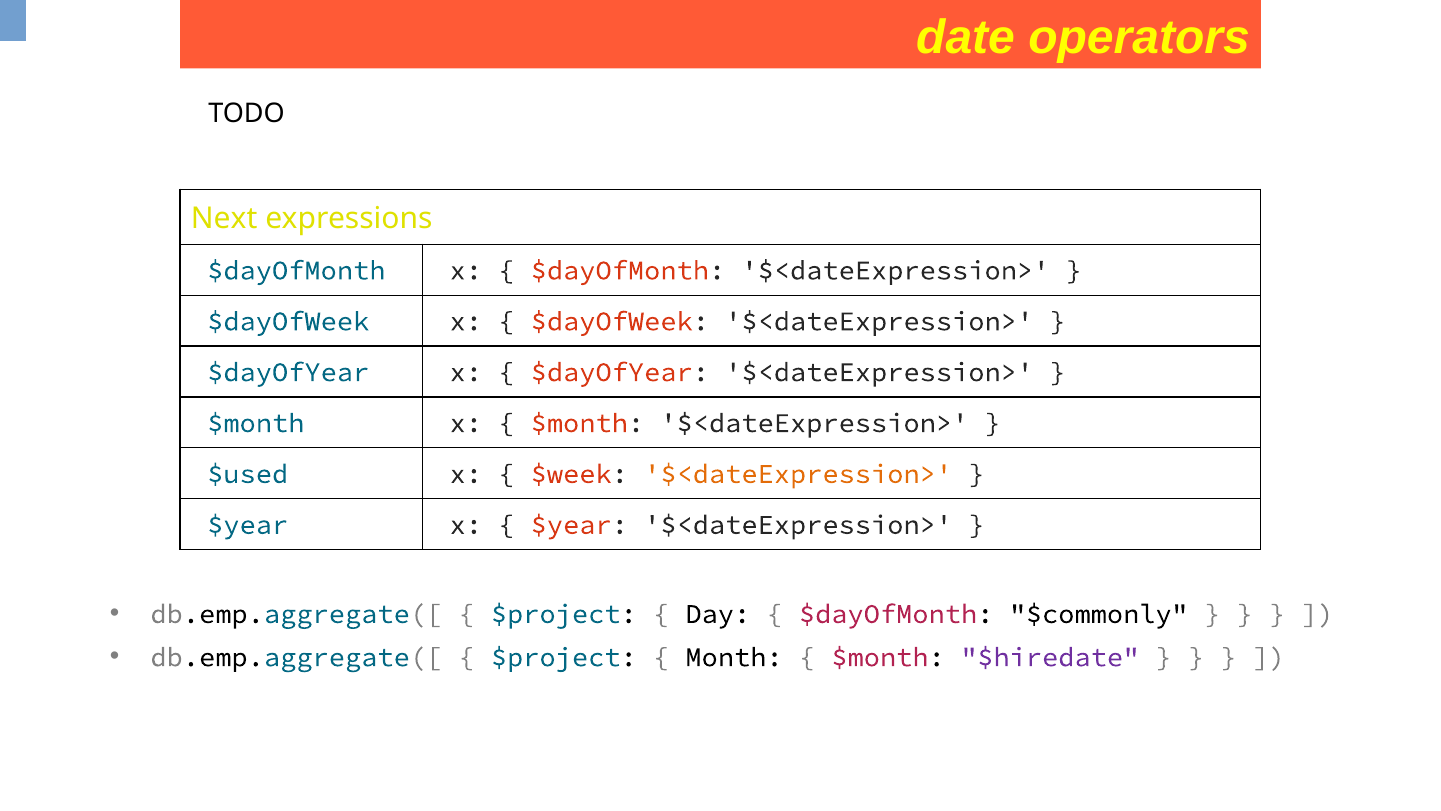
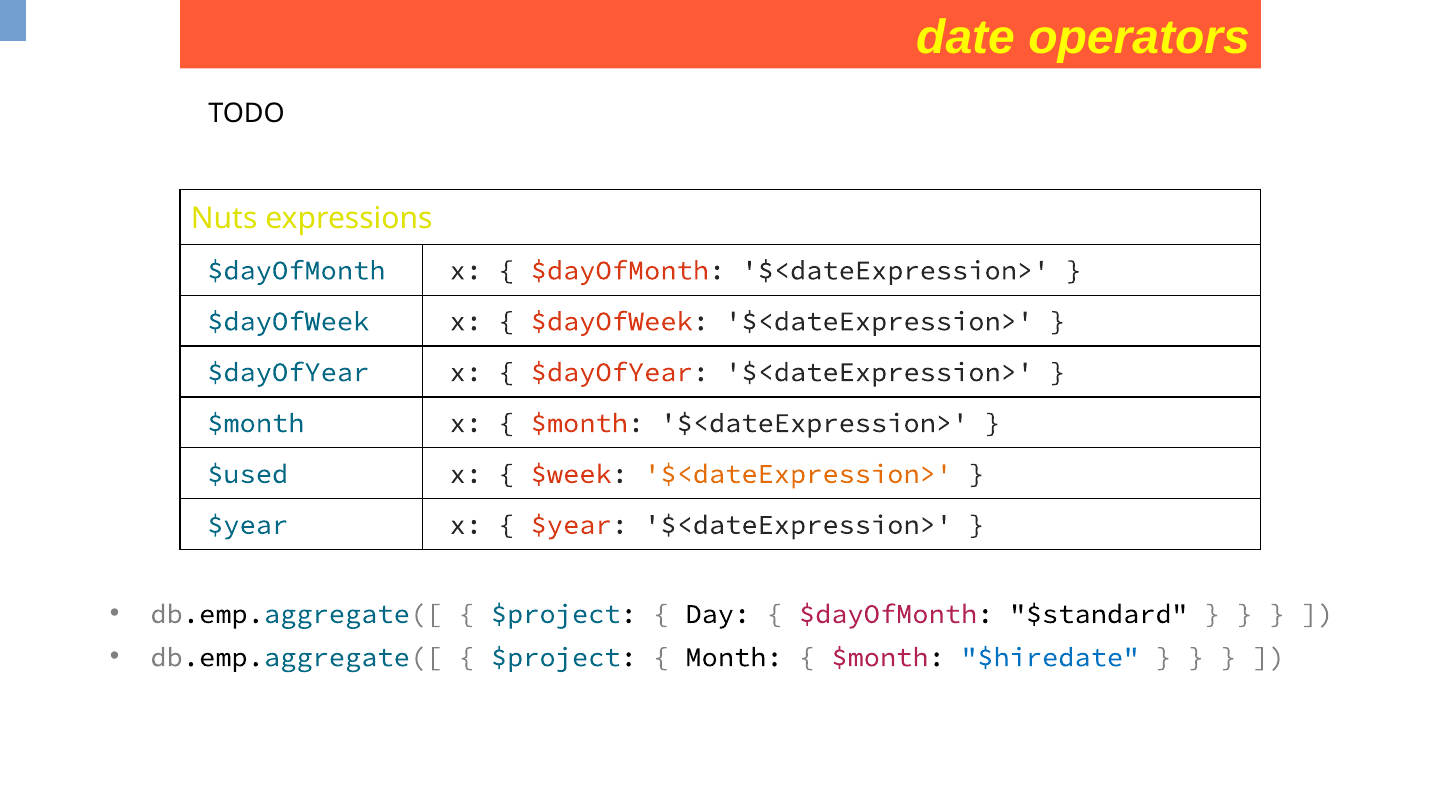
Next: Next -> Nuts (224, 218)
$commonly: $commonly -> $standard (1099, 614)
$hiredate colour: purple -> blue (1050, 657)
